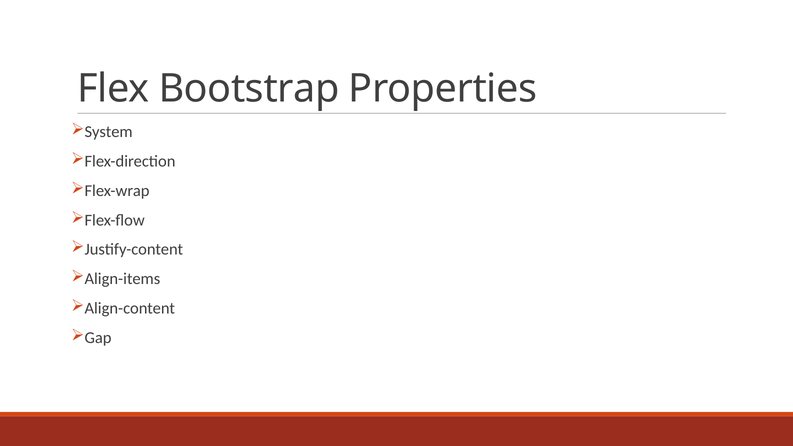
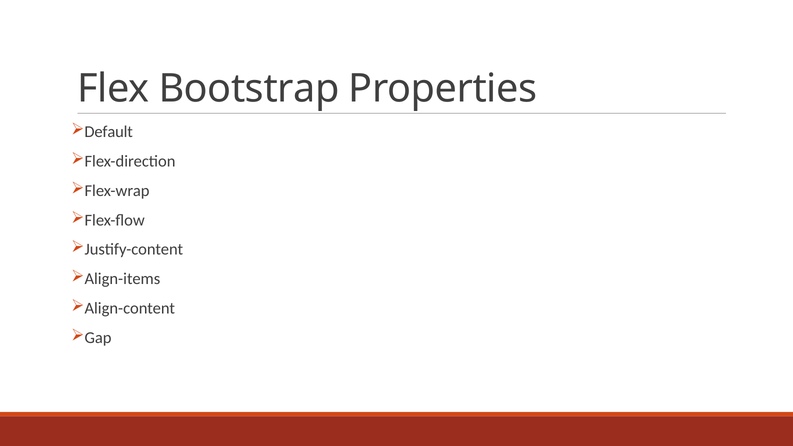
System: System -> Default (109, 132)
